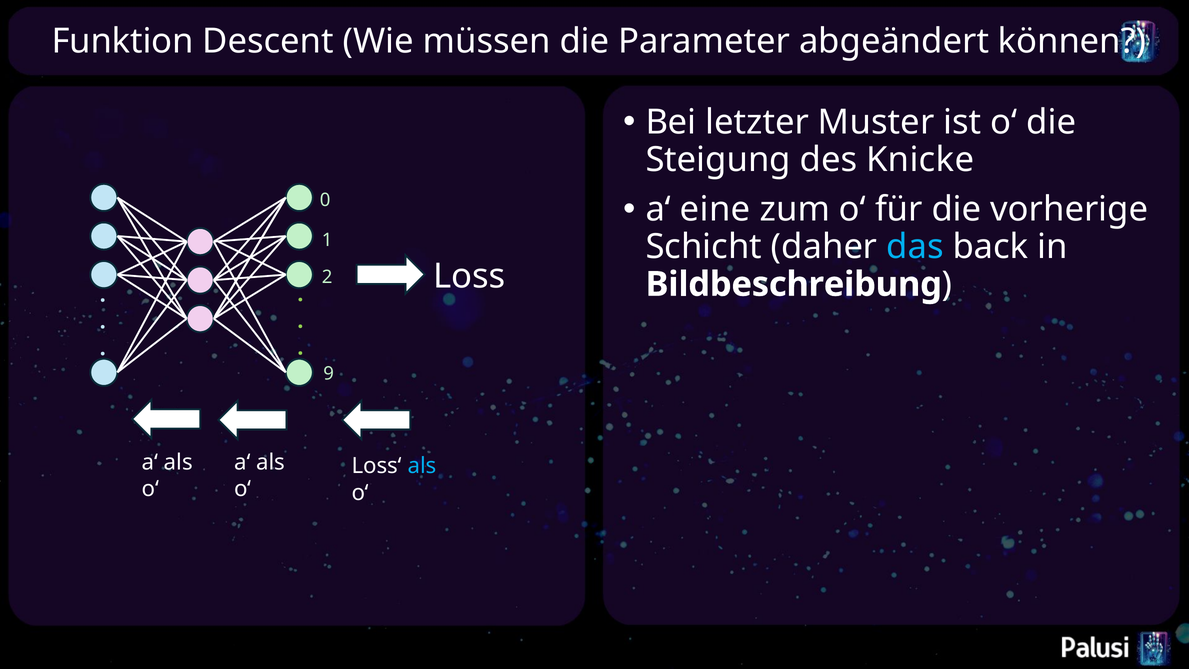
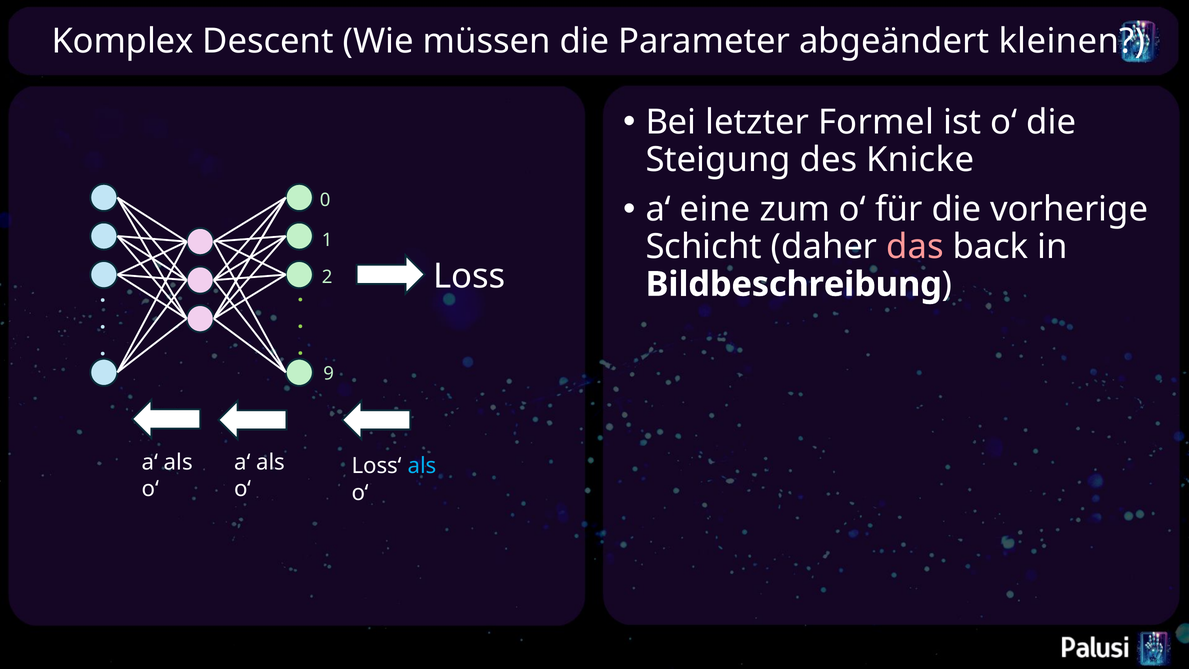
Funktion: Funktion -> Komplex (123, 41)
können: können -> kleinen (1072, 41)
Muster: Muster -> Formel (876, 122)
das colour: light blue -> pink (915, 247)
